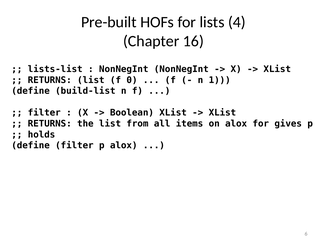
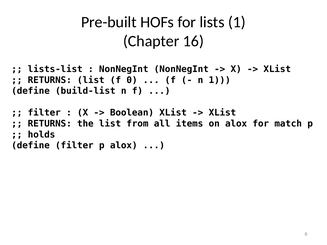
lists 4: 4 -> 1 (237, 22)
gives: gives -> match (288, 124)
